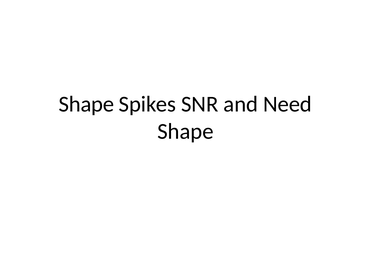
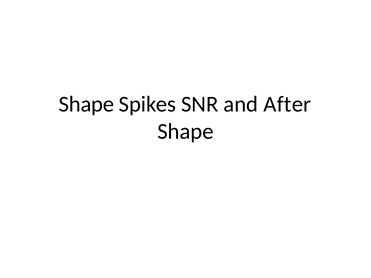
Need: Need -> After (287, 104)
